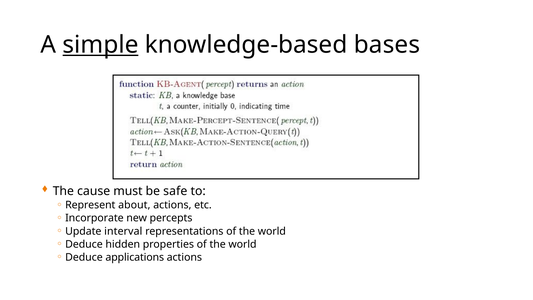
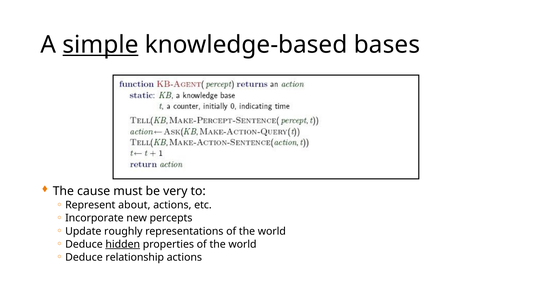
safe: safe -> very (175, 191)
interval: interval -> roughly (123, 231)
hidden underline: none -> present (123, 244)
applications: applications -> relationship (135, 257)
